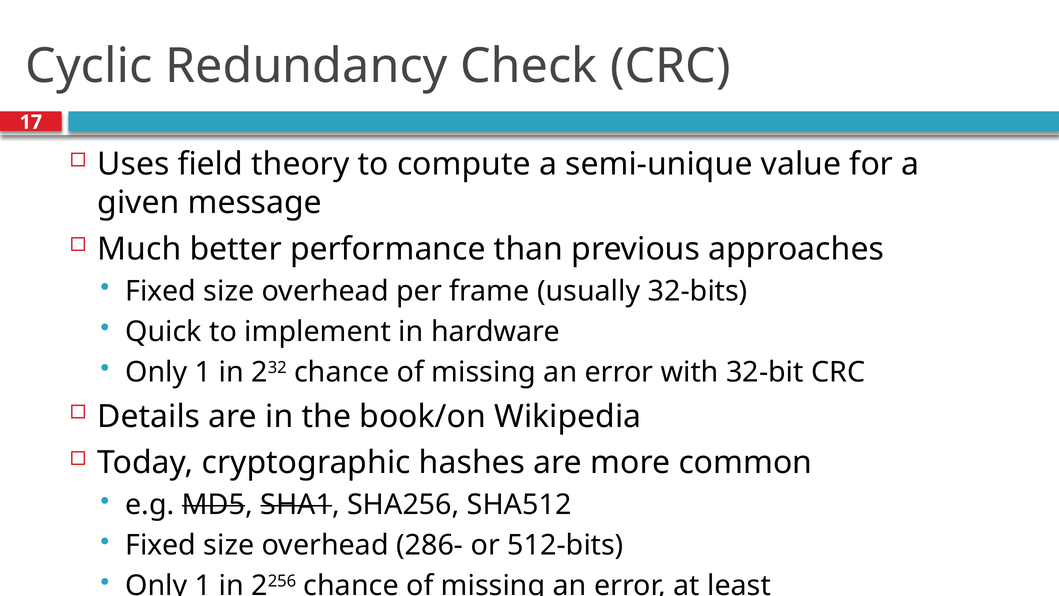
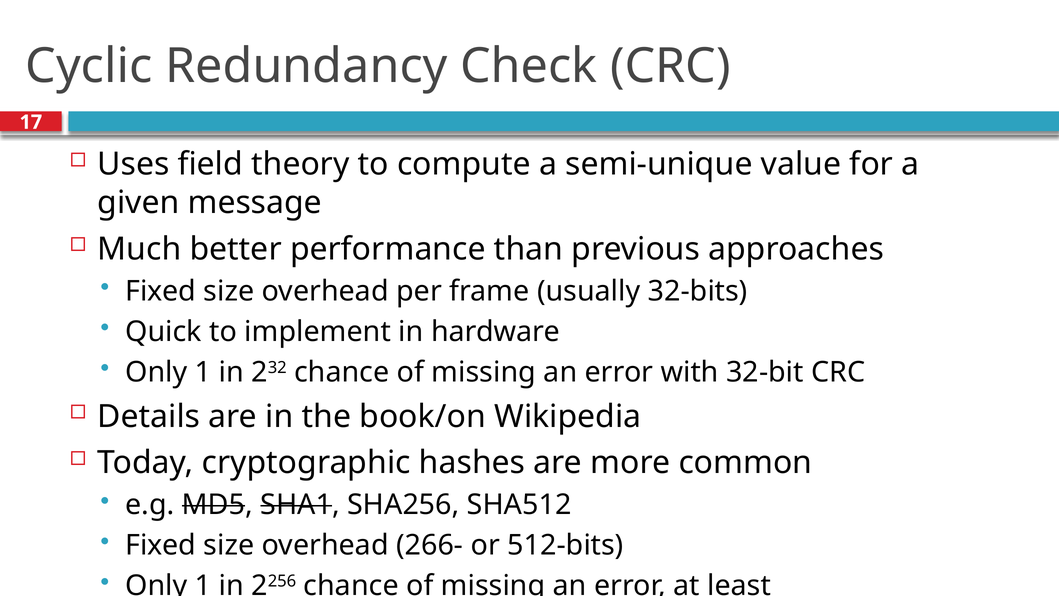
286-: 286- -> 266- (430, 545)
